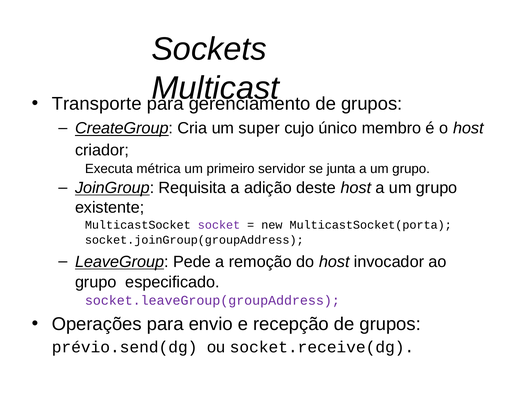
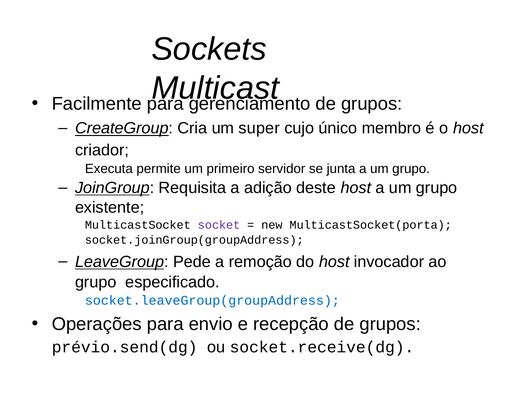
Transporte: Transporte -> Facilmente (97, 104)
métrica: métrica -> permite (159, 169)
socket.leaveGroup(groupAddress colour: purple -> blue (212, 301)
